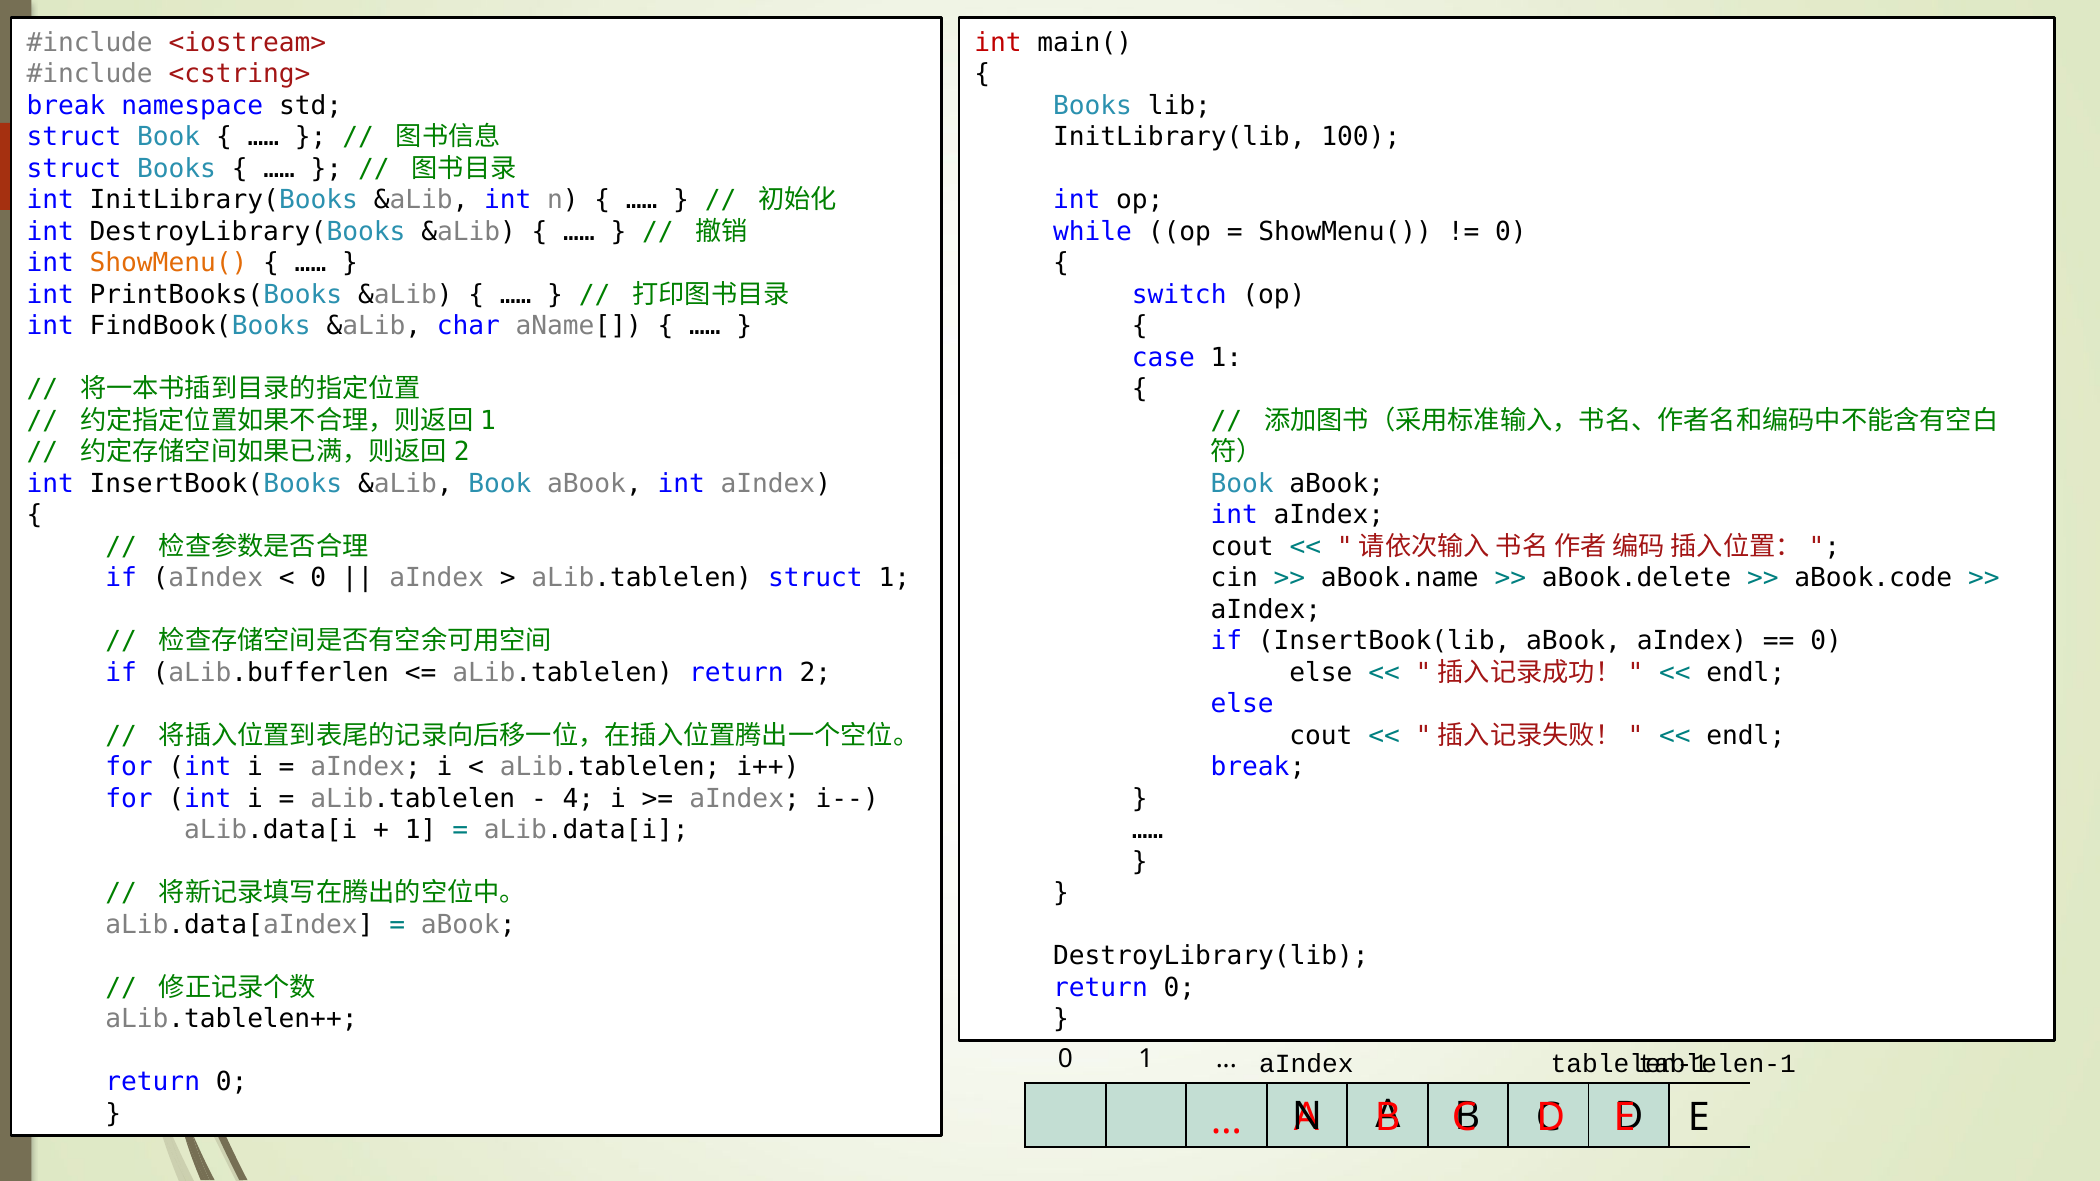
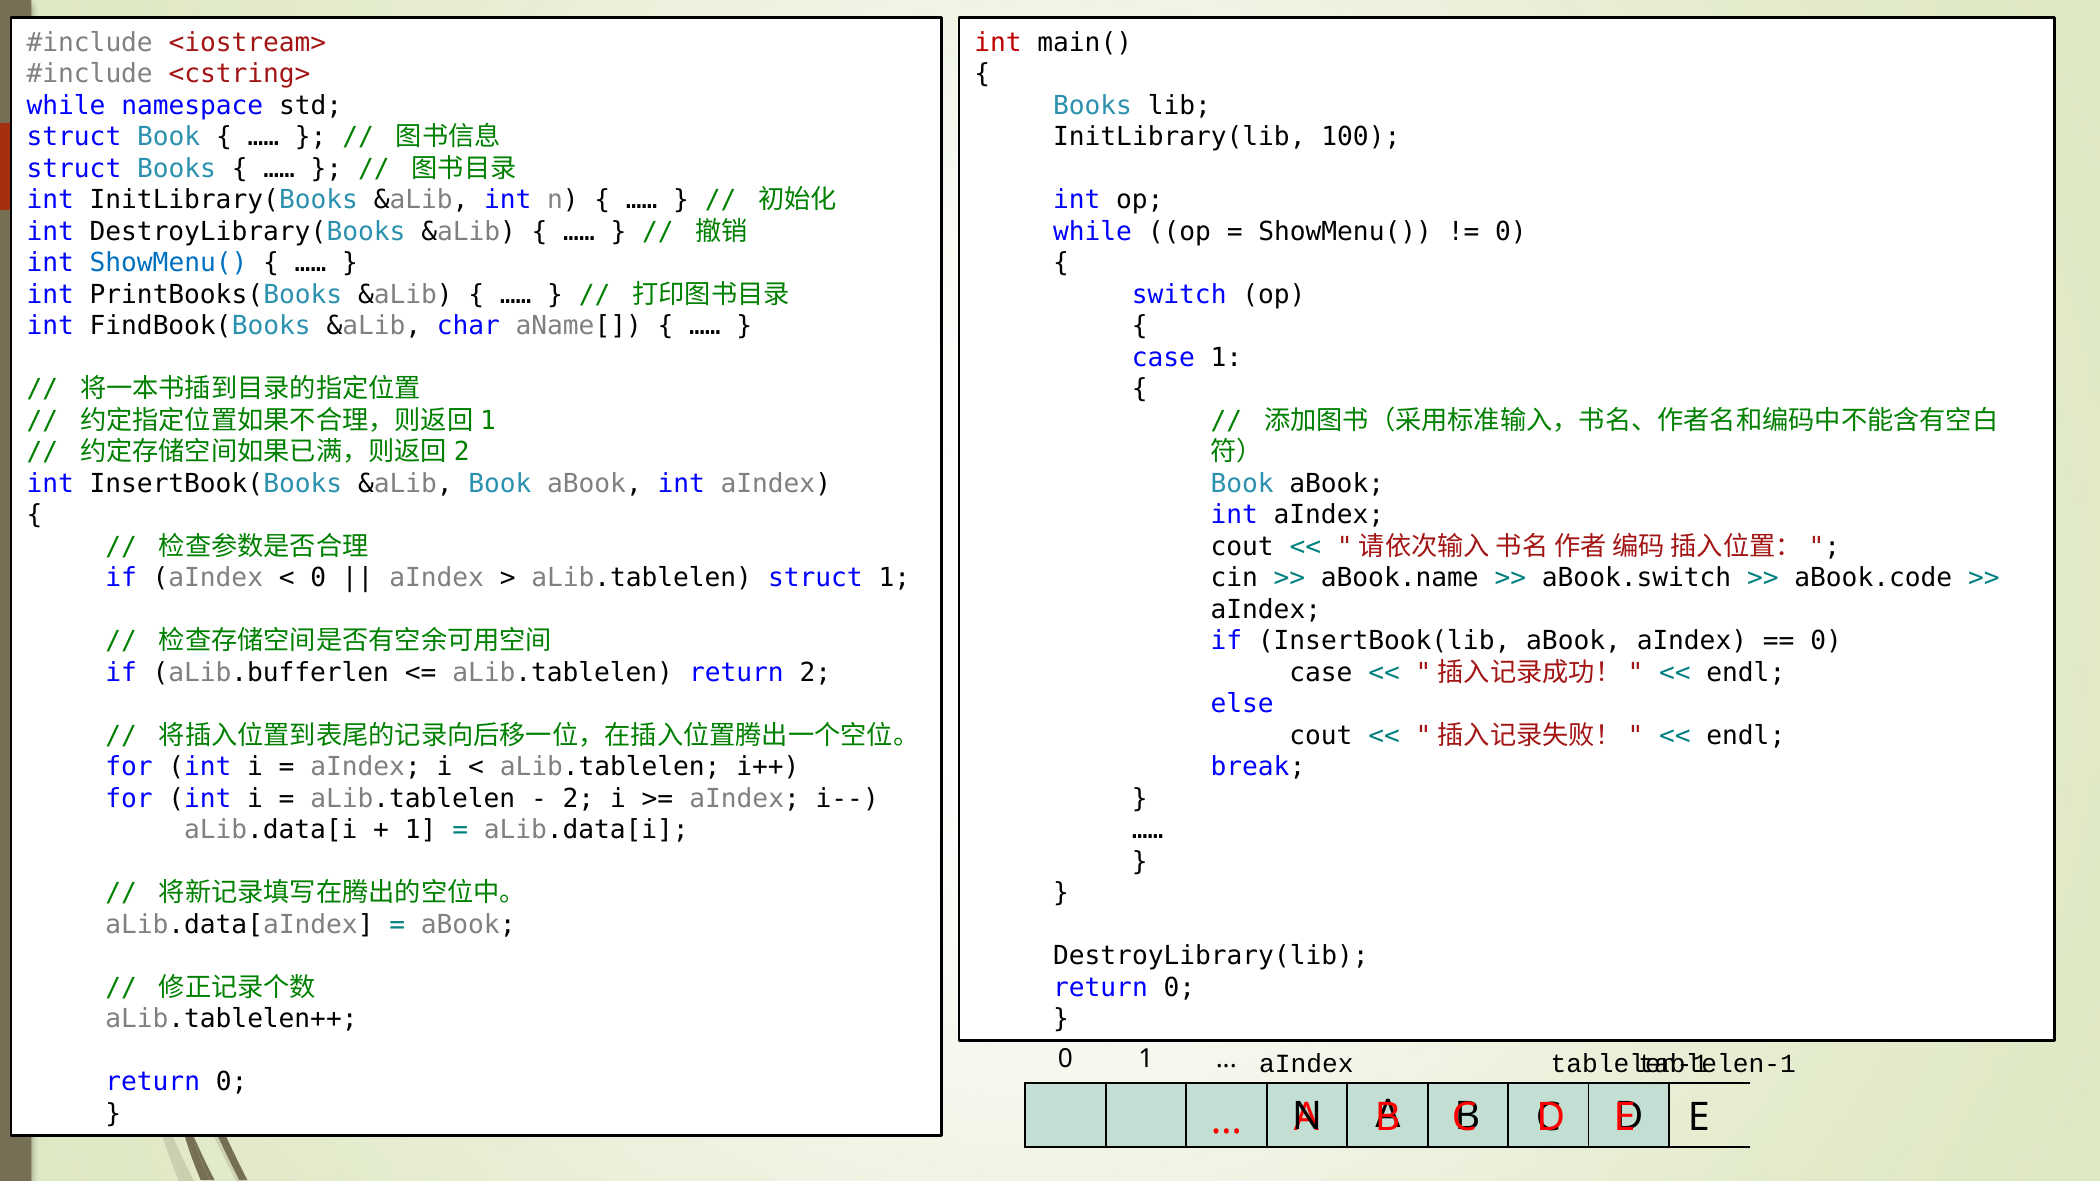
break: break -> while (66, 106)
ShowMenu( colour: orange -> blue (169, 263)
aBook.delete: aBook.delete -> aBook.switch (1637, 578)
else: else -> case (1321, 673)
4: 4 -> 2 (578, 799)
